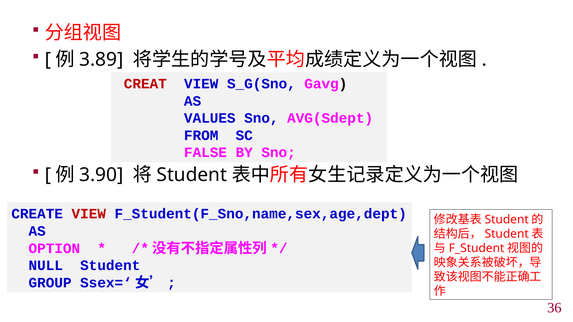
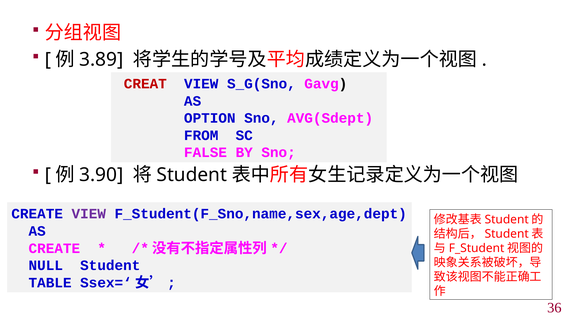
VALUES: VALUES -> OPTION (210, 118)
VIEW colour: red -> purple (89, 214)
OPTION: OPTION -> CREATE (54, 249)
GROUP: GROUP -> TABLE (50, 283)
